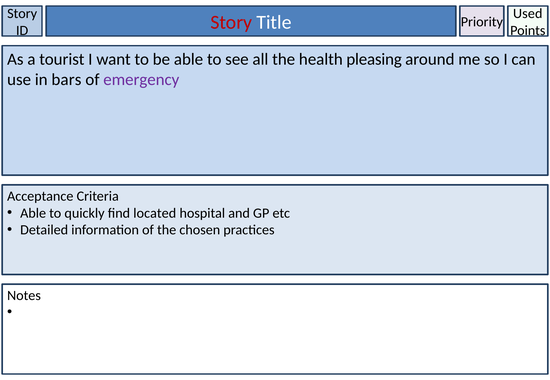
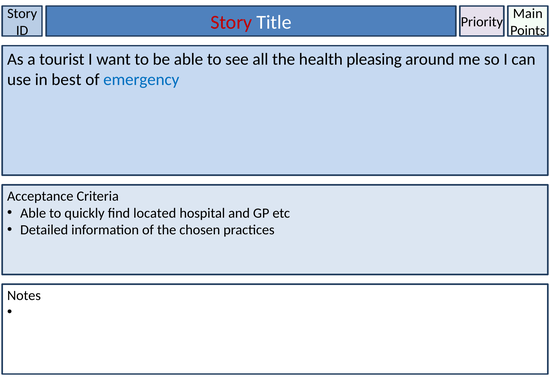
Used: Used -> Main (528, 14)
bars: bars -> best (66, 80)
emergency colour: purple -> blue (141, 80)
